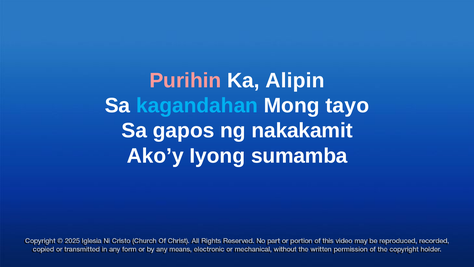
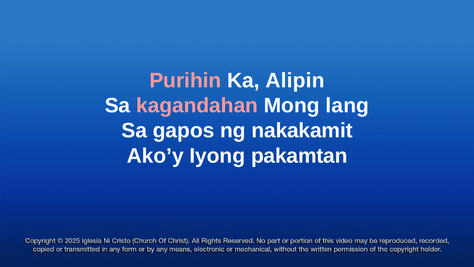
kagandahan colour: light blue -> pink (197, 105)
tayo: tayo -> lang (347, 105)
sumamba: sumamba -> pakamtan (299, 156)
